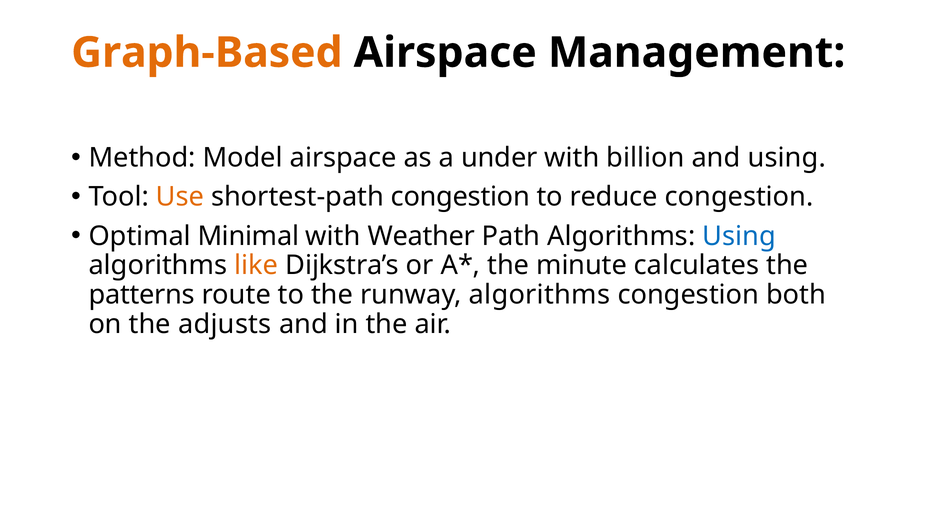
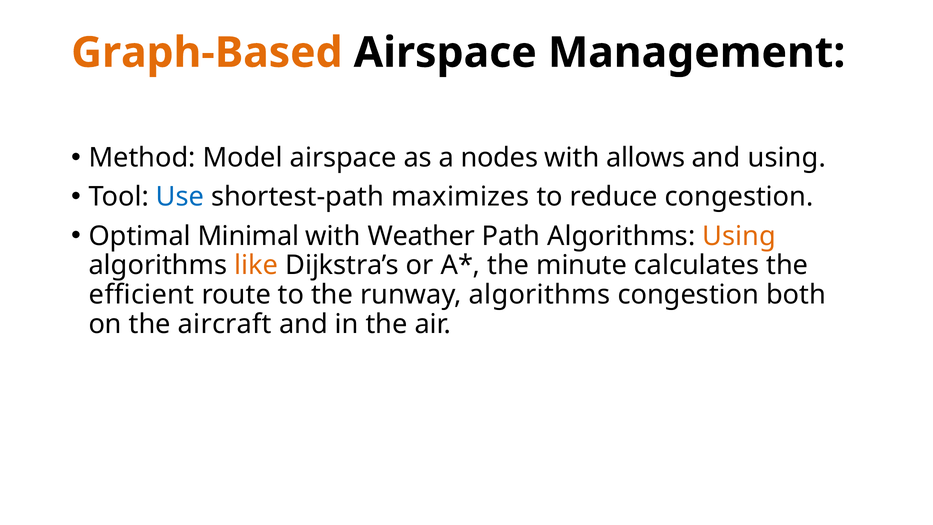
under: under -> nodes (499, 158)
billion: billion -> allows (646, 158)
Use colour: orange -> blue (180, 197)
shortest-path congestion: congestion -> maximizes (460, 197)
Using colour: blue -> orange (739, 236)
patterns: patterns -> efficient (142, 295)
adjusts: adjusts -> aircraft (225, 324)
